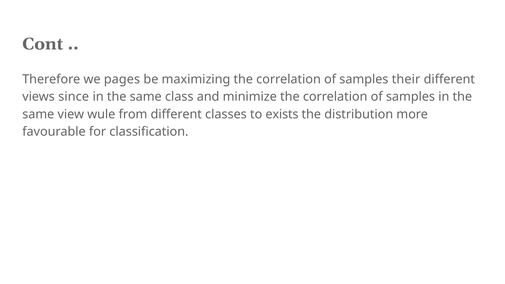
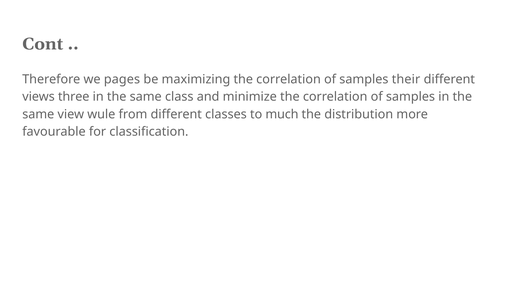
since: since -> three (74, 97)
exists: exists -> much (282, 114)
